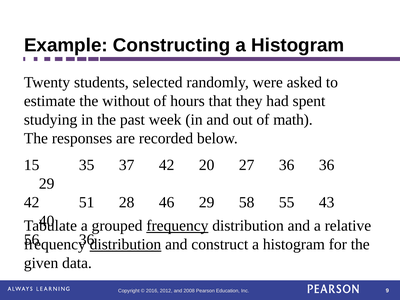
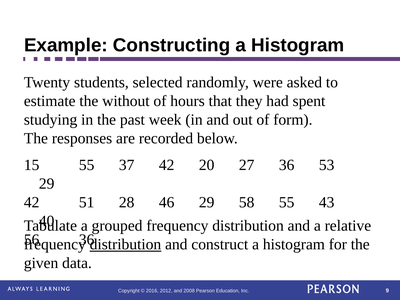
math: math -> form (293, 120)
15 35: 35 -> 55 (87, 165)
36 36: 36 -> 53 (327, 165)
frequency underline: present -> none (177, 226)
